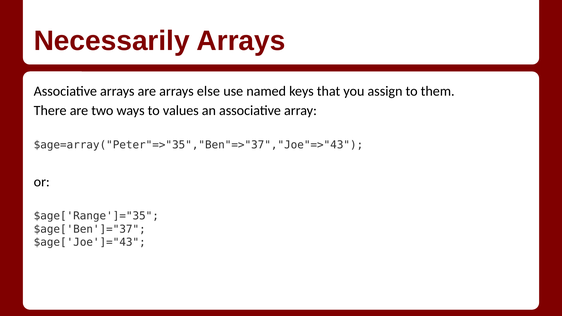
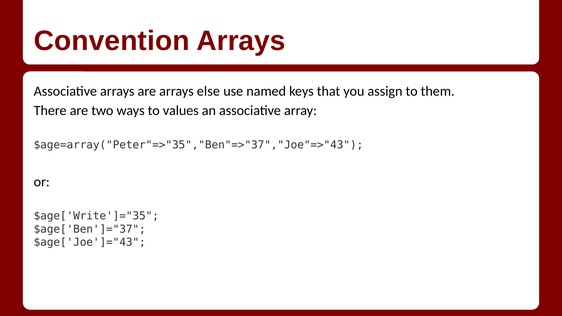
Necessarily: Necessarily -> Convention (112, 41)
$age['Range']="35: $age['Range']="35 -> $age['Write']="35 (96, 216)
